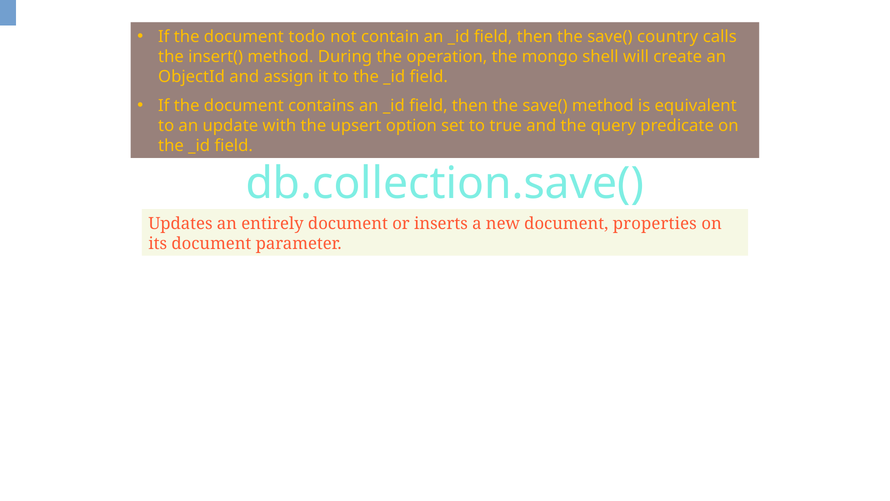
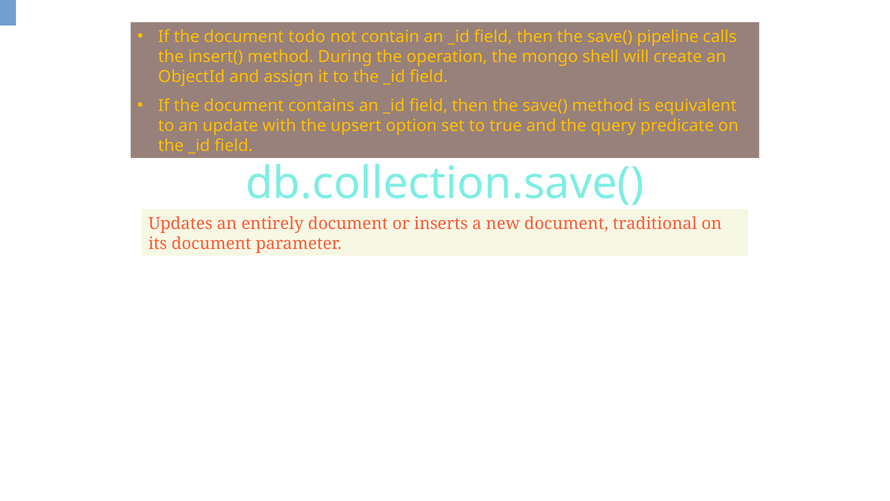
country: country -> pipeline (668, 37)
properties: properties -> traditional (655, 223)
